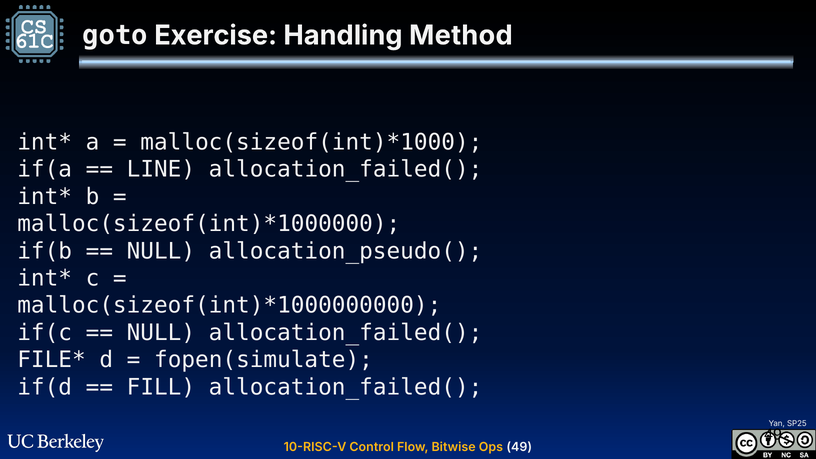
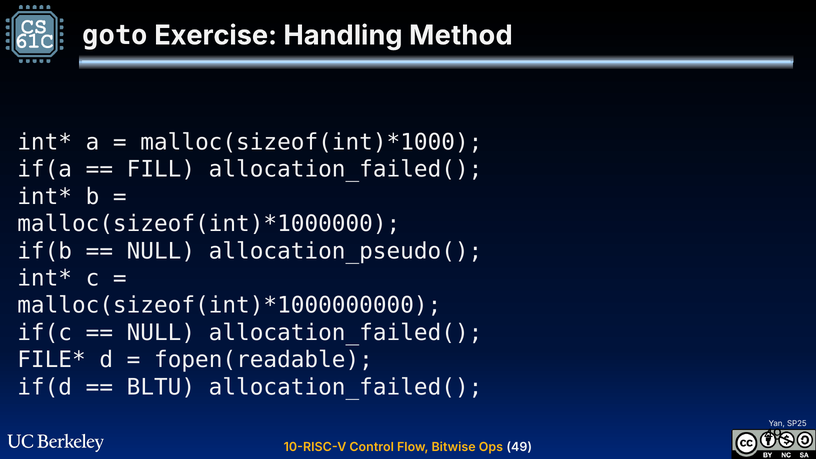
LINE: LINE -> FILL (161, 169)
fopen(simulate: fopen(simulate -> fopen(readable (263, 360)
FILL: FILL -> BLTU (161, 387)
